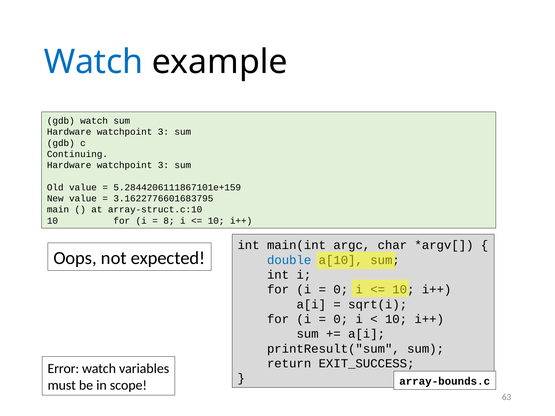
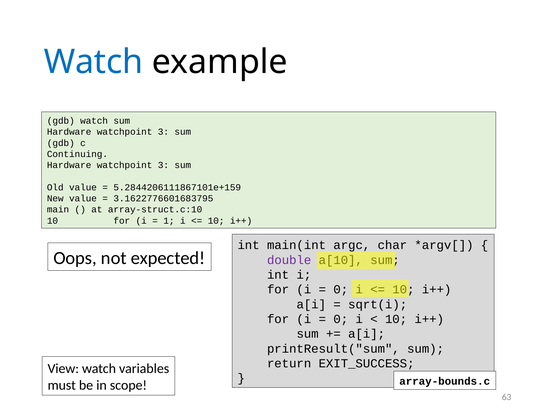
8: 8 -> 1 (169, 221)
double colour: blue -> purple (289, 260)
Error: Error -> View (63, 369)
